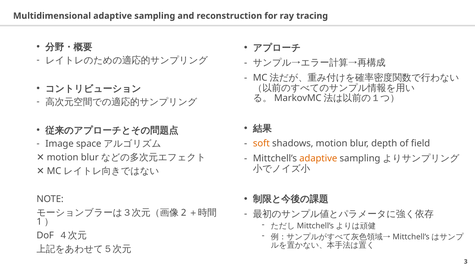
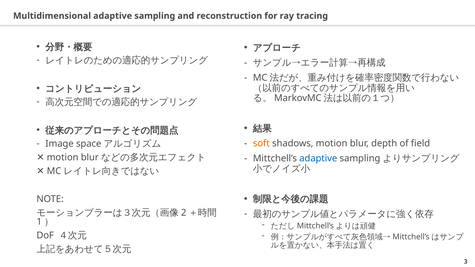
adaptive colour: orange -> blue (318, 159)
